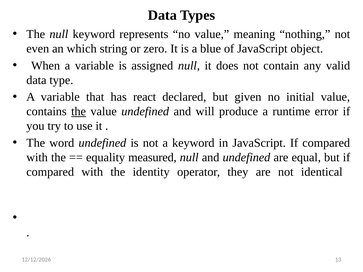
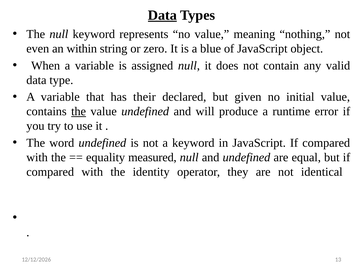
Data underline: none -> present (162, 15)
which: which -> within (82, 49)
react: react -> their (144, 97)
